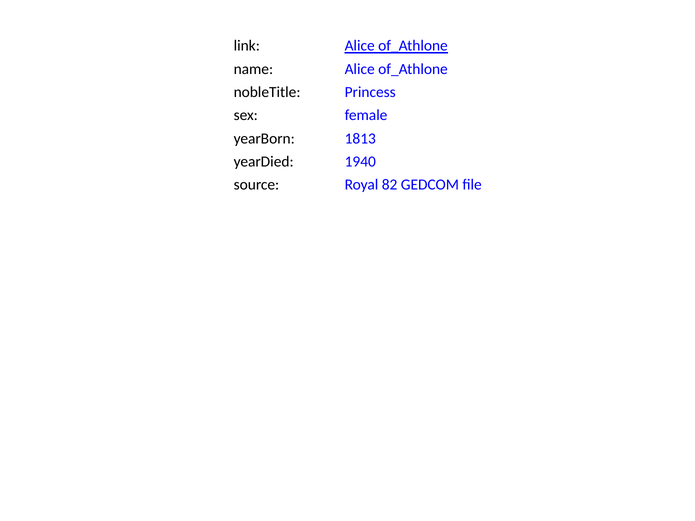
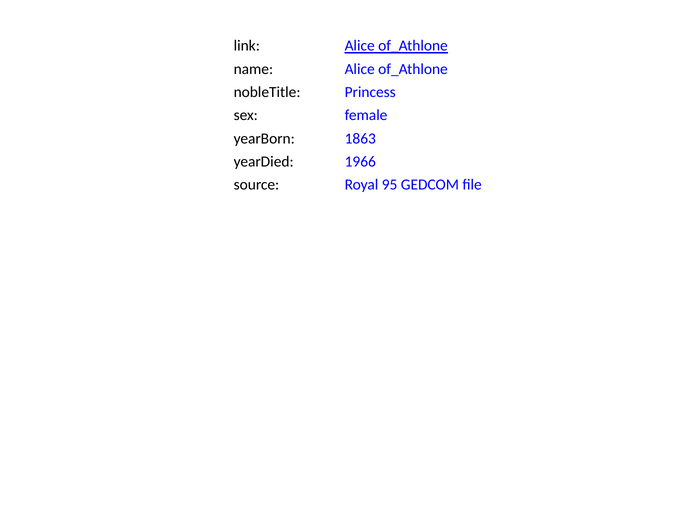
1813: 1813 -> 1863 (360, 138)
1940: 1940 -> 1966 (360, 162)
82: 82 -> 95 (390, 185)
